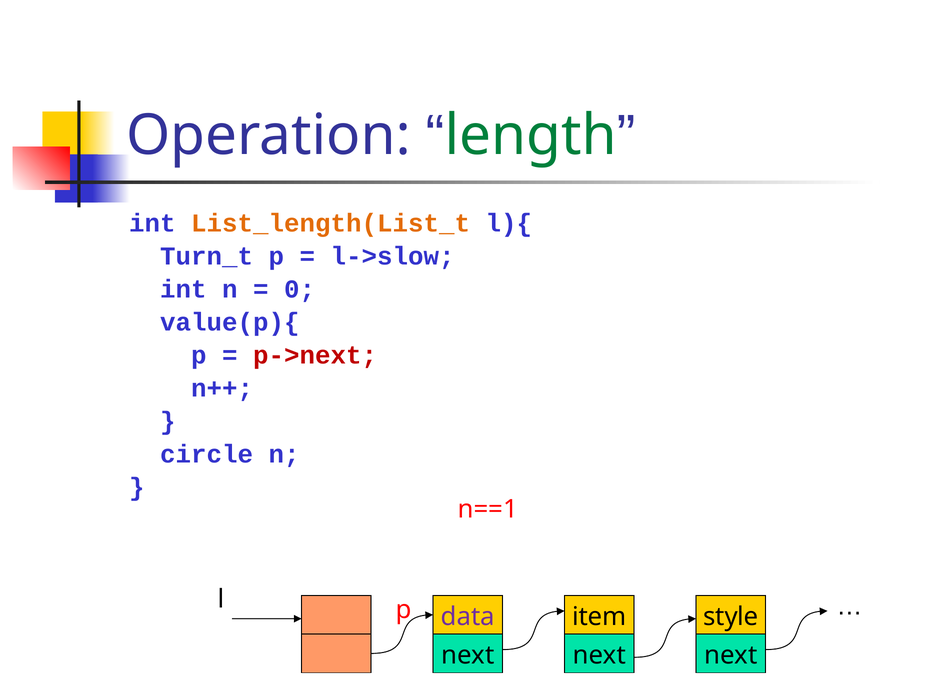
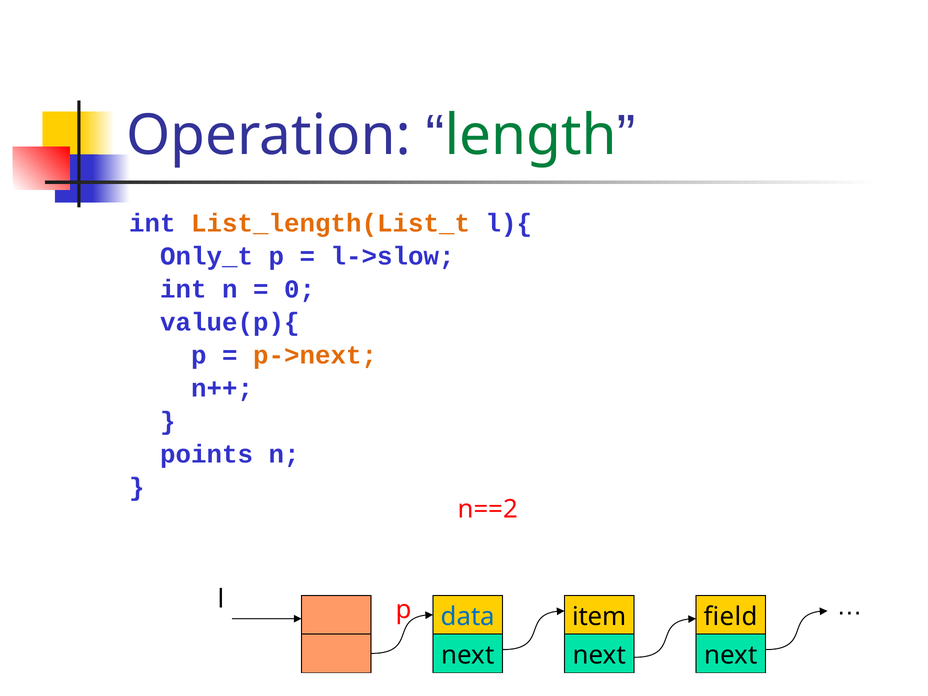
Turn_t: Turn_t -> Only_t (207, 256)
p->next colour: red -> orange (315, 355)
circle: circle -> points (207, 454)
n==1: n==1 -> n==2 (488, 509)
data colour: purple -> blue (468, 617)
style: style -> field (731, 617)
